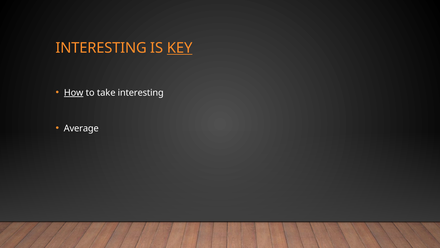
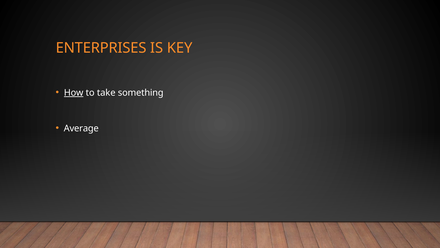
INTERESTING: INTERESTING -> ENTERPRISES (101, 48)
KEY underline: present -> none (180, 48)
take interesting: interesting -> something (141, 93)
